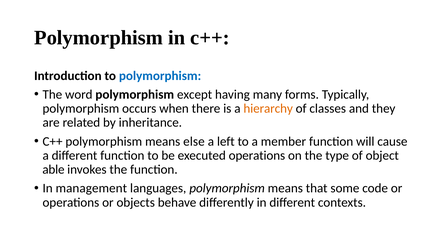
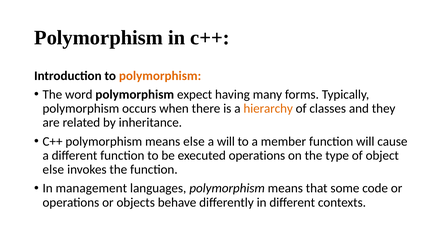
polymorphism colour: blue -> orange (160, 76)
except: except -> expect (195, 94)
a left: left -> will (226, 141)
able: able -> else (53, 170)
